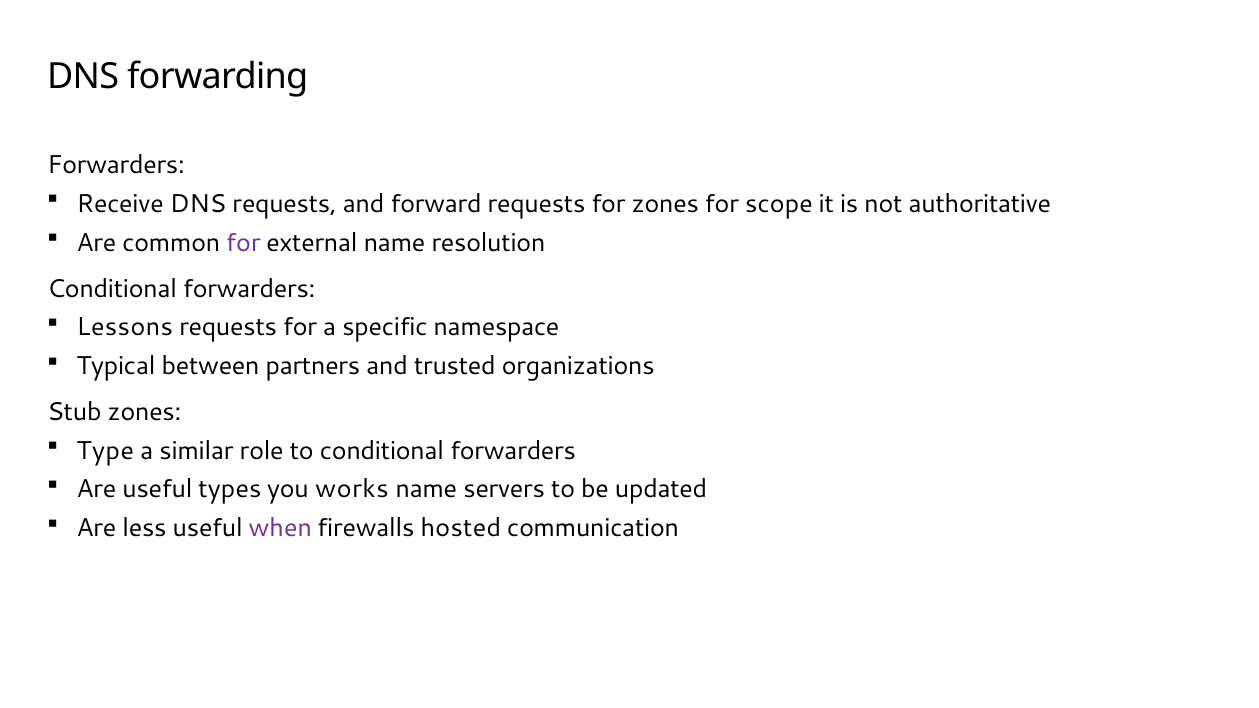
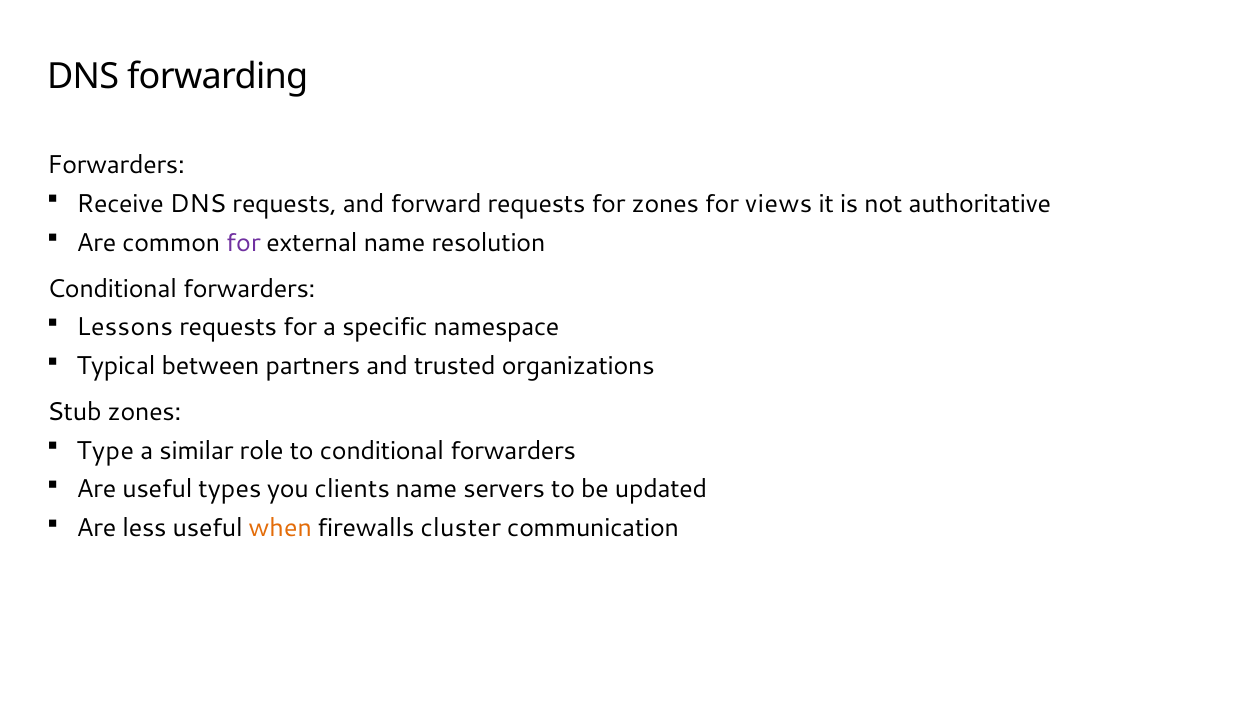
scope: scope -> views (779, 204)
works: works -> clients (352, 490)
when colour: purple -> orange (280, 528)
hosted: hosted -> cluster (461, 528)
